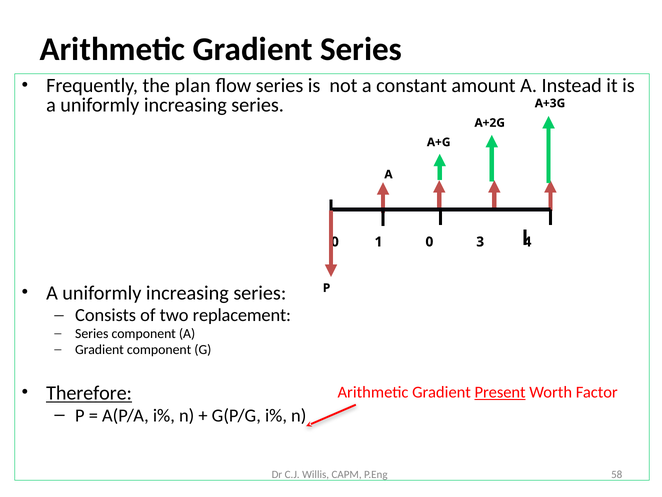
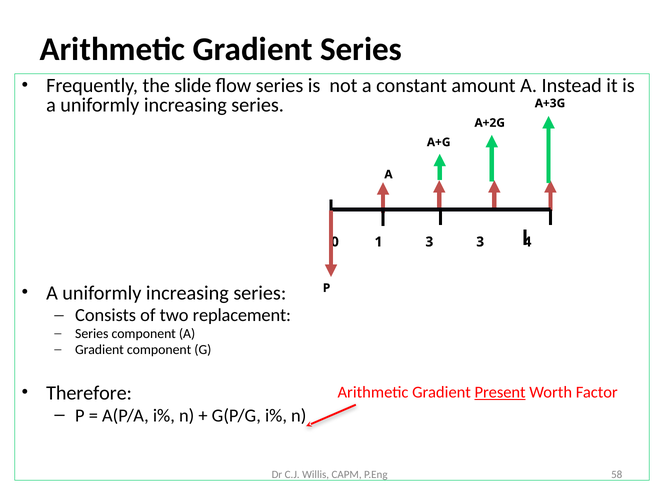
plan: plan -> slide (193, 86)
1 0: 0 -> 3 (429, 242)
Therefore underline: present -> none (89, 393)
